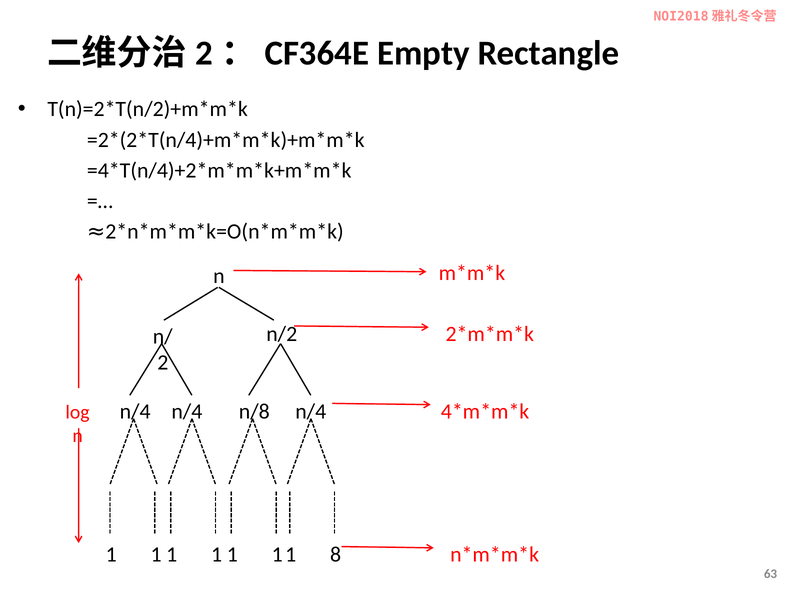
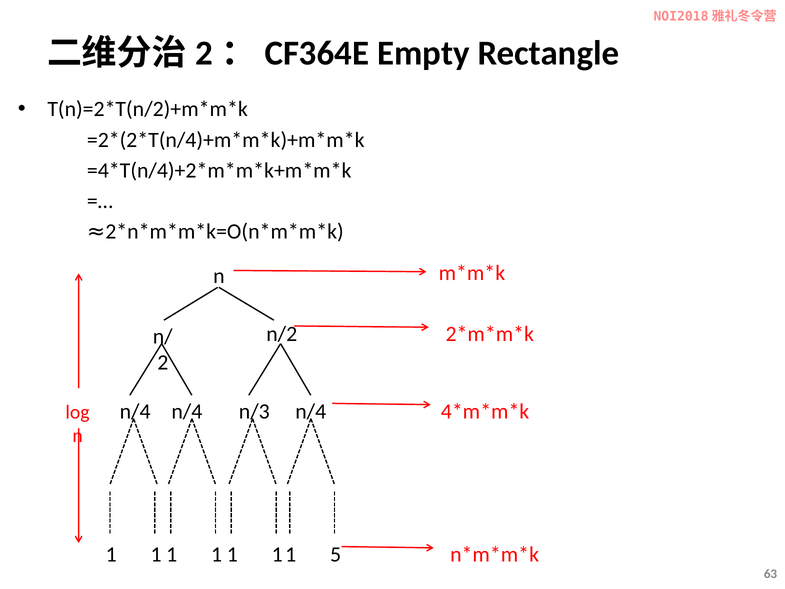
n/8: n/8 -> n/3 (254, 411)
8: 8 -> 5 (336, 554)
